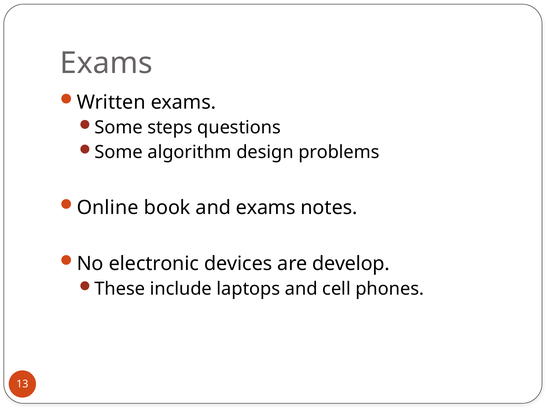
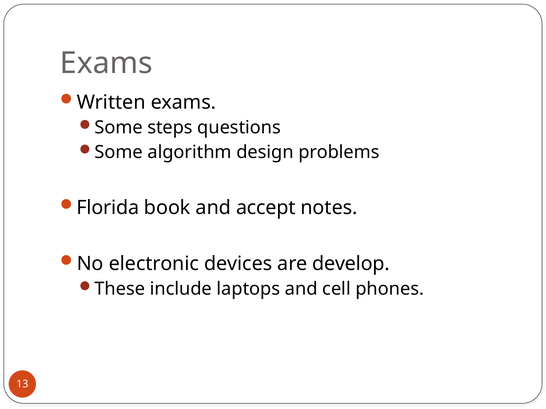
Online: Online -> Florida (108, 208)
and exams: exams -> accept (266, 208)
